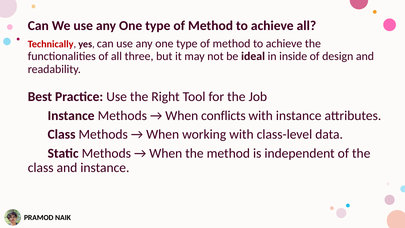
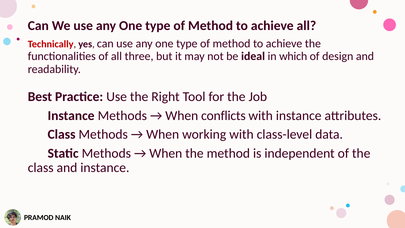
inside: inside -> which (293, 56)
